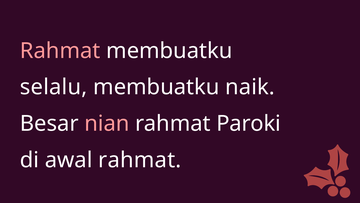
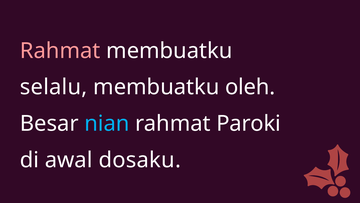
naik: naik -> oleh (250, 87)
nian colour: pink -> light blue (107, 123)
awal rahmat: rahmat -> dosaku (140, 160)
